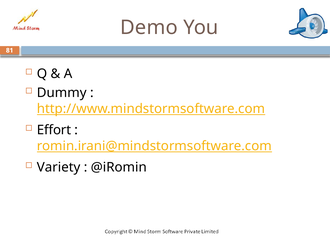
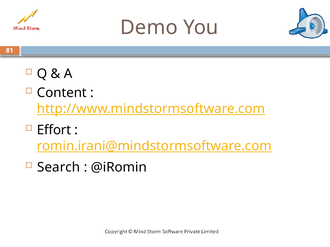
Dummy: Dummy -> Content (62, 93)
Variety: Variety -> Search (59, 168)
